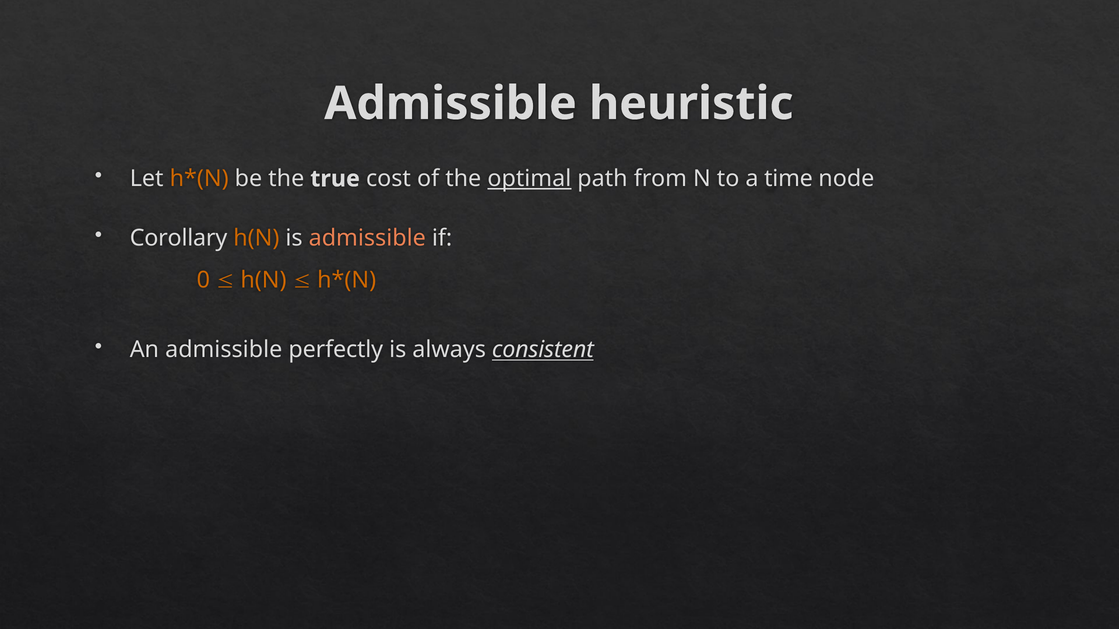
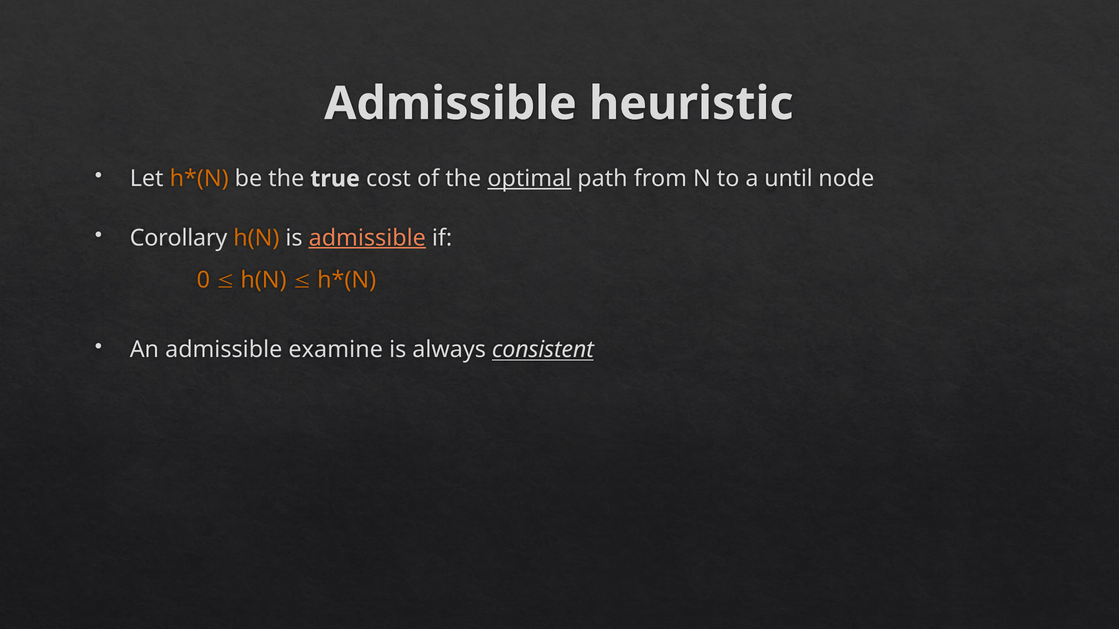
time: time -> until (789, 179)
admissible underline: none -> present (367, 238)
perfectly: perfectly -> examine (336, 350)
